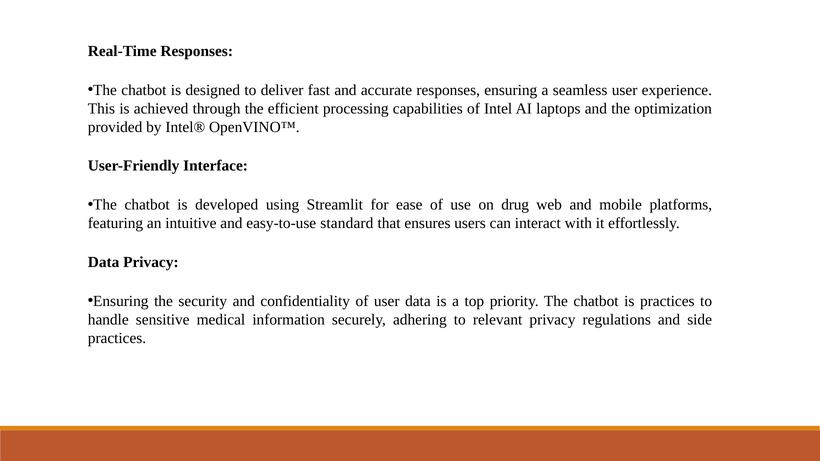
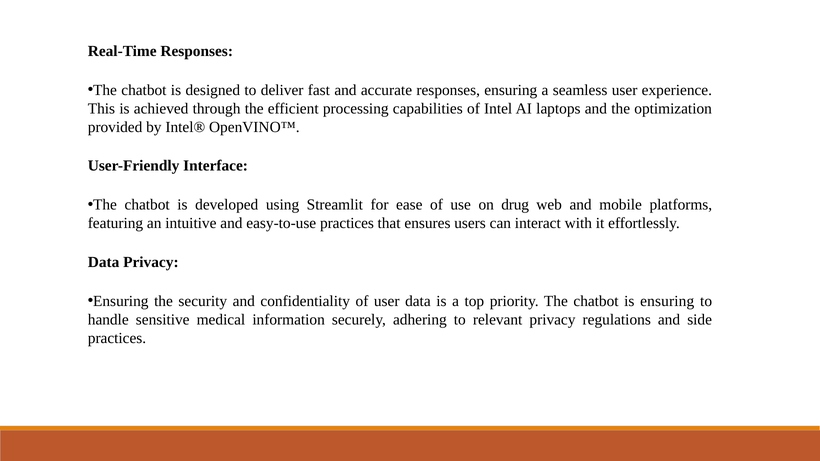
easy-to-use standard: standard -> practices (347, 223)
is practices: practices -> ensuring (667, 301)
